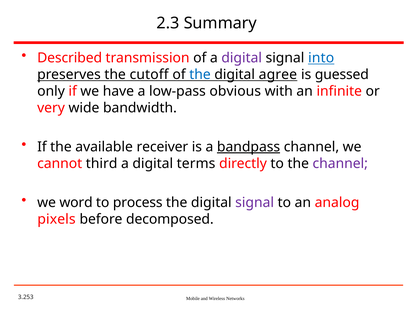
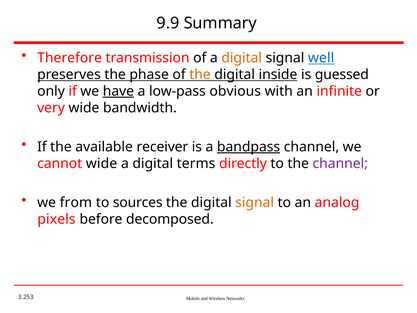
2.3: 2.3 -> 9.9 (168, 23)
Described: Described -> Therefore (70, 58)
digital colour: purple -> orange (242, 58)
into: into -> well (321, 58)
cutoff: cutoff -> phase (149, 74)
the colour: blue -> orange (200, 74)
agree: agree -> inside (278, 74)
have underline: none -> present (118, 91)
cannot third: third -> wide (102, 163)
word: word -> from (76, 202)
process: process -> sources (138, 202)
signal colour: purple -> orange (255, 202)
